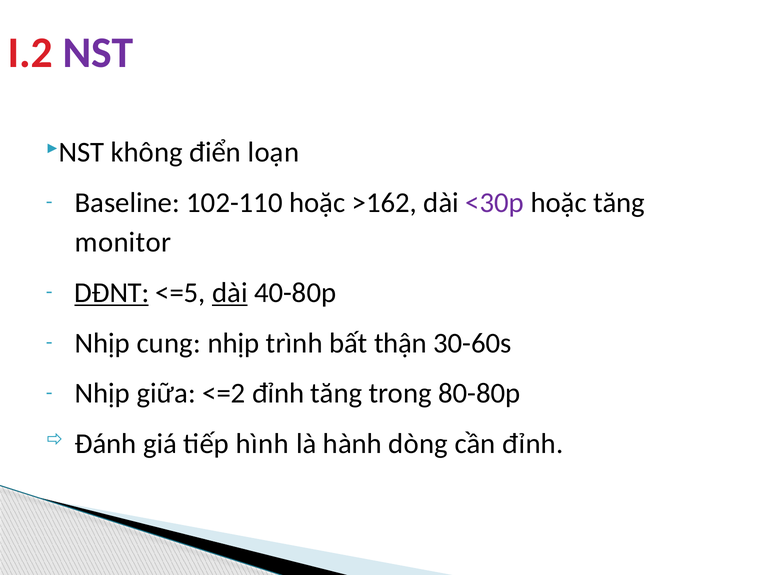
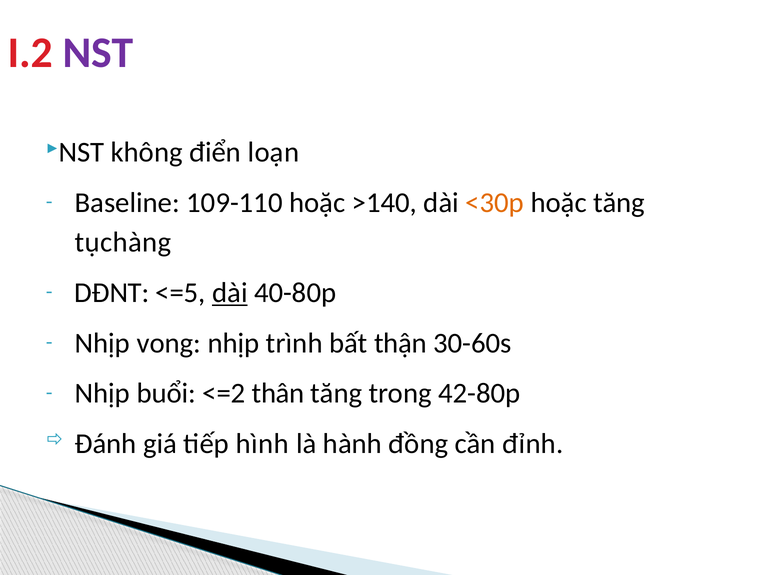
102-110: 102-110 -> 109-110 (234, 203)
>162: >162 -> >140 (384, 203)
<30p colour: purple -> orange (495, 203)
monitor: monitor -> tụchàng (123, 243)
DĐNT underline: present -> none (112, 293)
cung: cung -> vong (169, 343)
giữa: giữa -> buổi (166, 394)
<=2 đỉnh: đỉnh -> thân (278, 394)
80-80p: 80-80p -> 42-80p (479, 394)
dòng: dòng -> đồng (418, 444)
